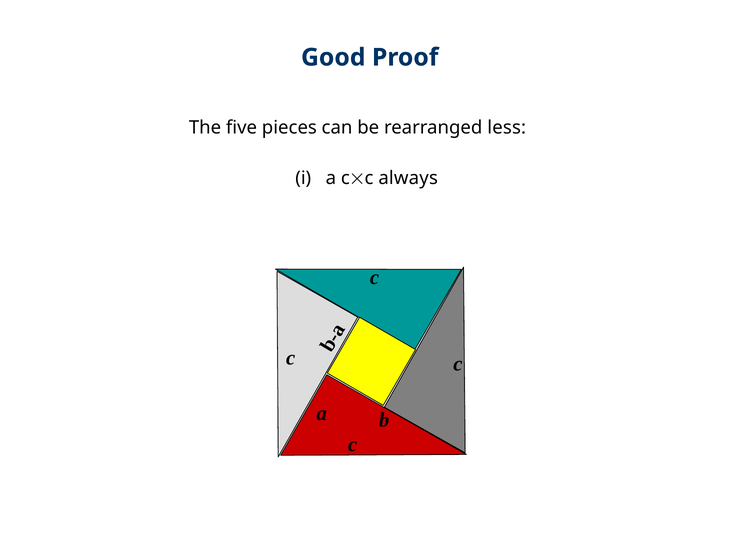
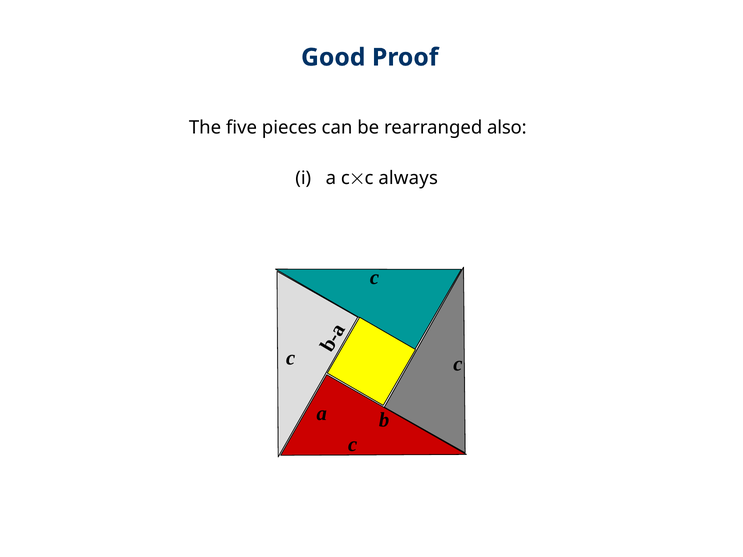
less: less -> also (507, 128)
